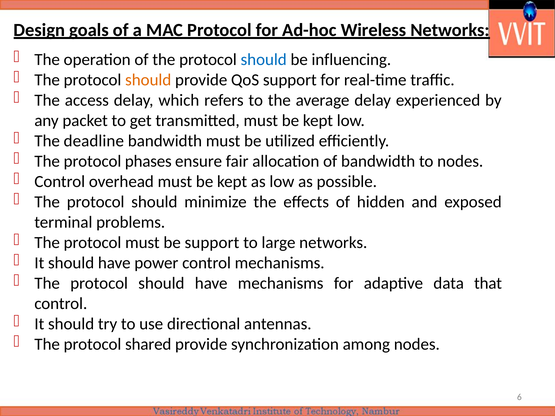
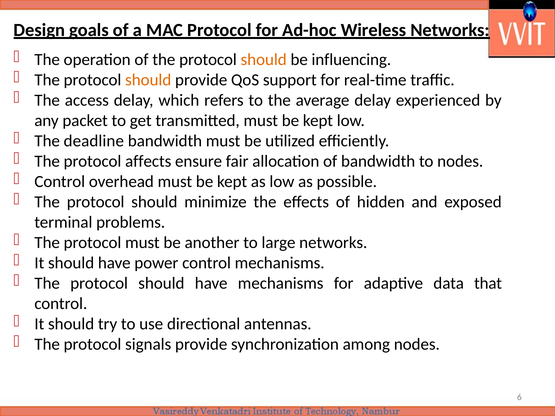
should colour: blue -> orange (264, 60)
phases: phases -> affects (148, 161)
be support: support -> another (212, 243)
shared: shared -> signals (148, 344)
